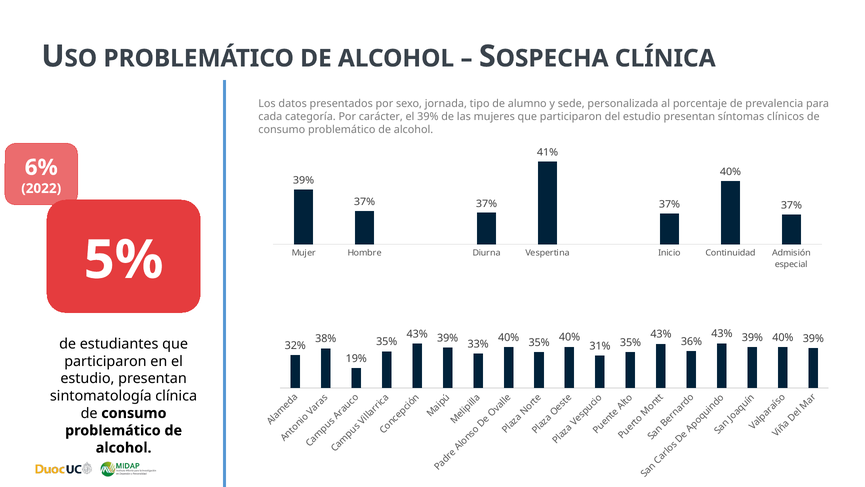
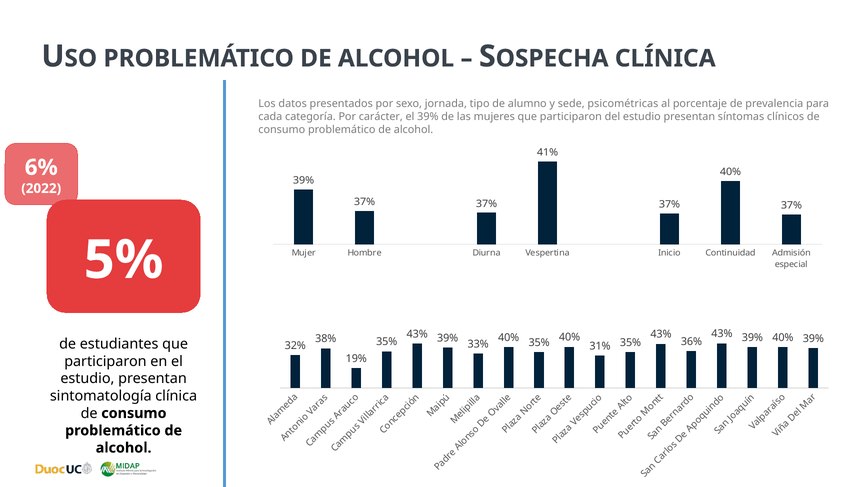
personalizada: personalizada -> psicométricas (623, 104)
